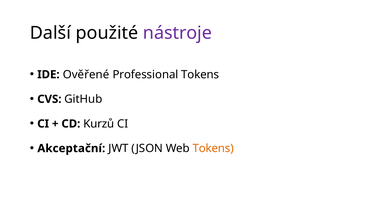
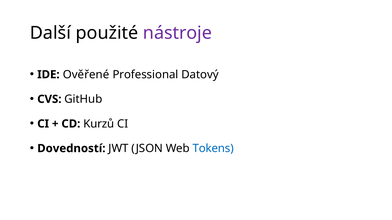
Professional Tokens: Tokens -> Datový (200, 75)
Akceptační: Akceptační -> Dovedností (71, 149)
Tokens colour: orange -> blue (213, 149)
